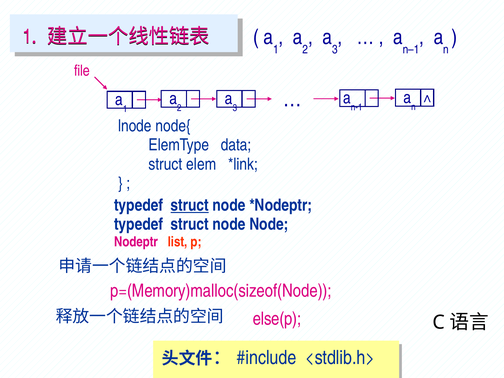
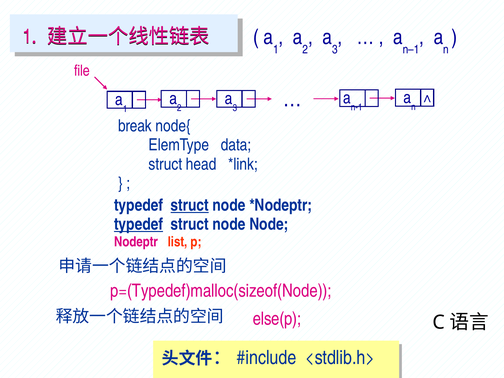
lnode: lnode -> break (135, 126)
elem: elem -> head (201, 164)
typedef underline: none -> present (139, 224)
p=(Memory)malloc(sizeof(Node: p=(Memory)malloc(sizeof(Node -> p=(Typedef)malloc(sizeof(Node (221, 291)
